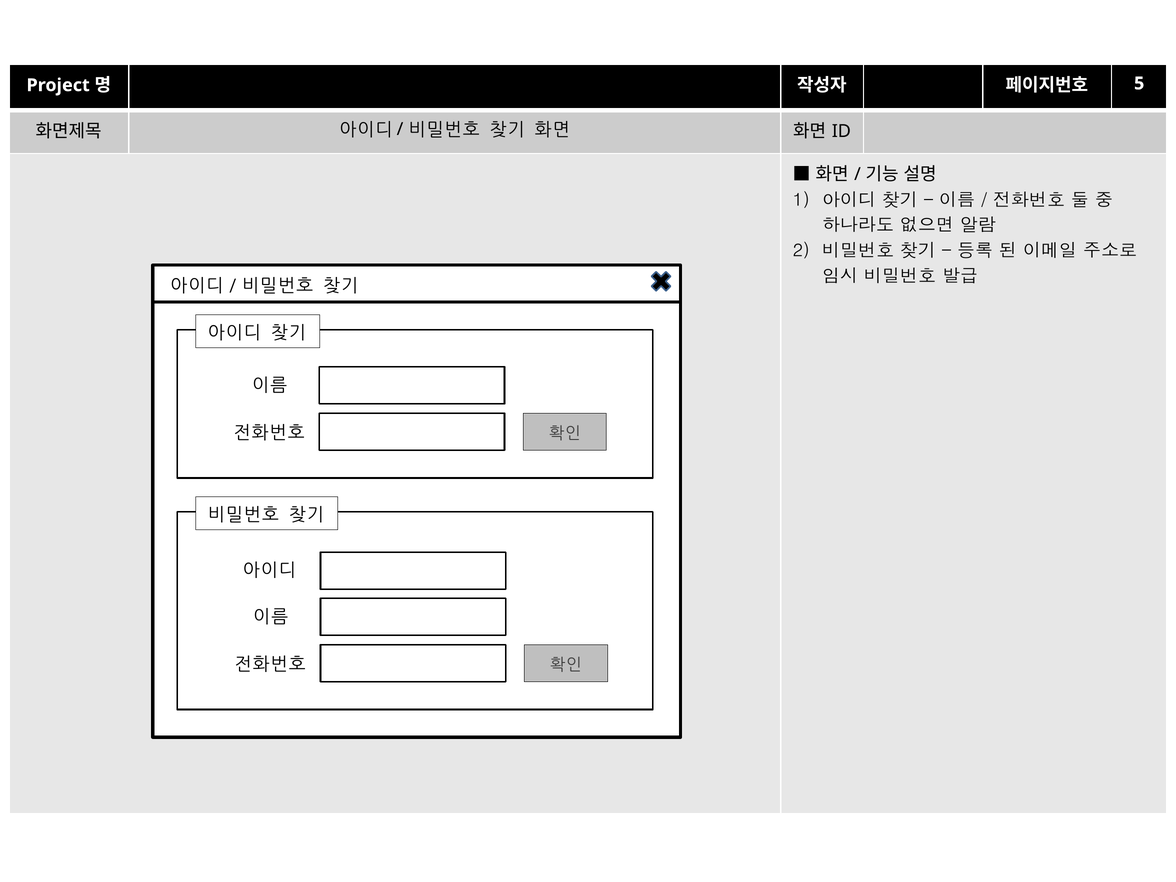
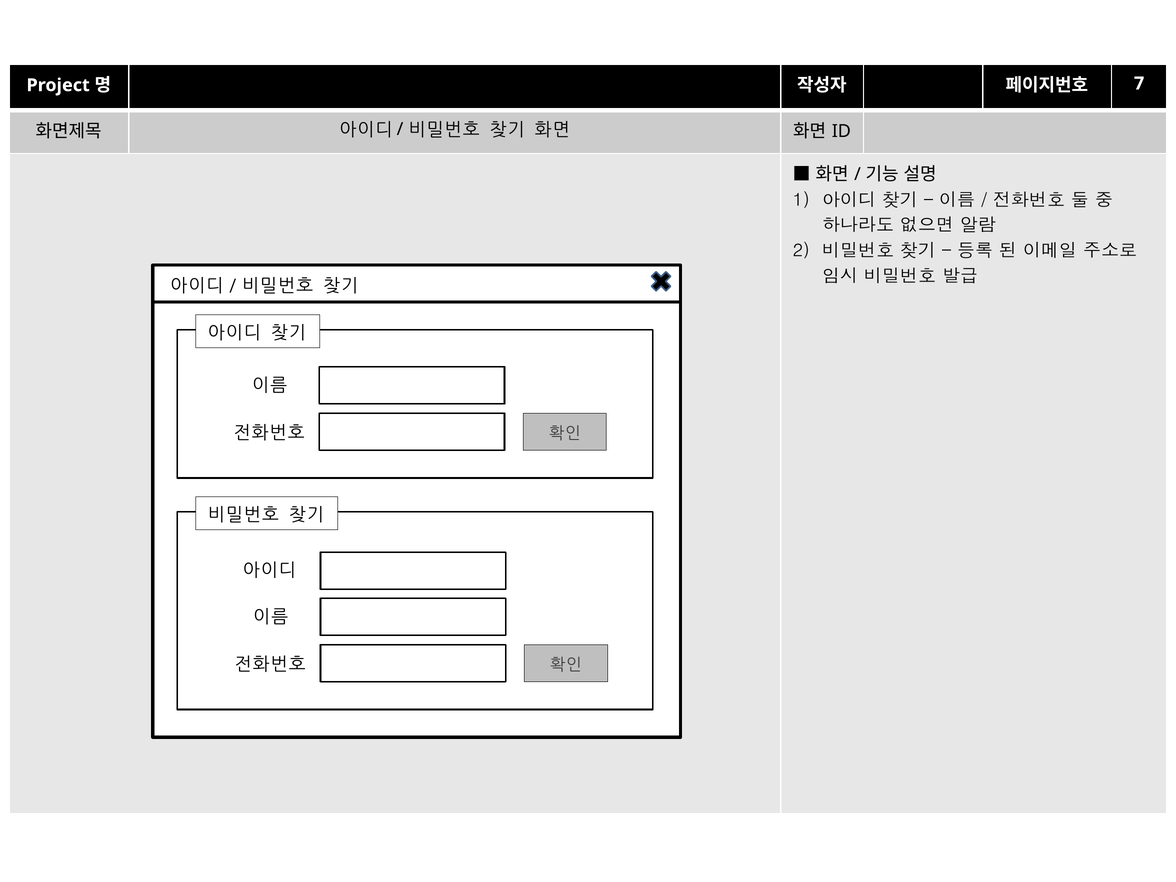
5: 5 -> 7 (1139, 83)
